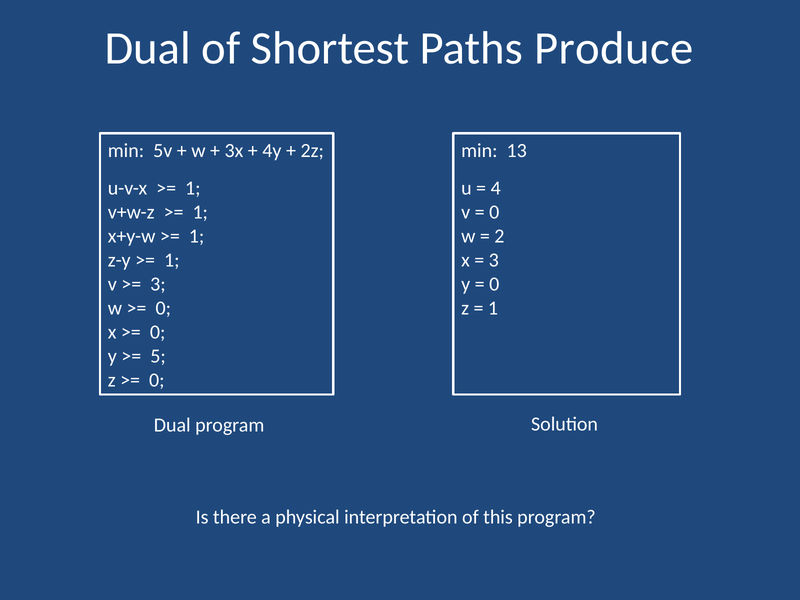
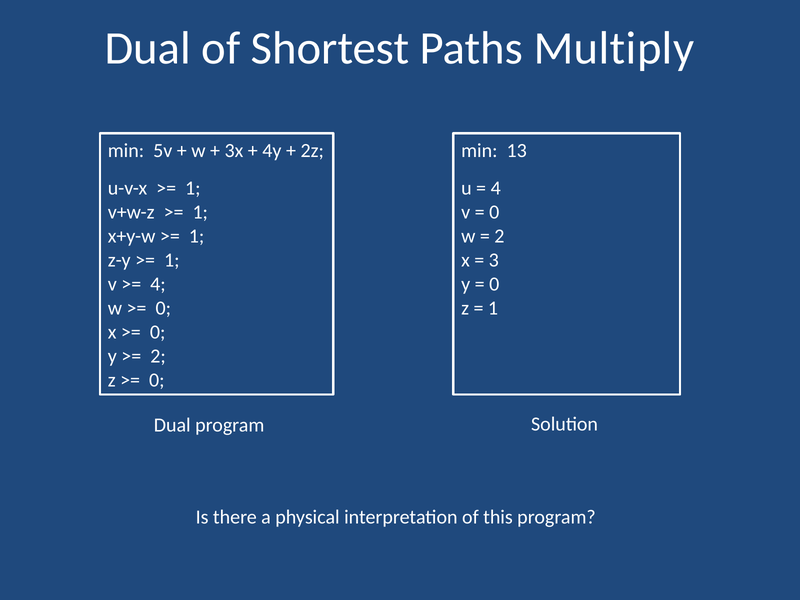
Produce: Produce -> Multiply (614, 49)
3: 3 -> 4 (158, 284)
5: 5 -> 2 (158, 356)
